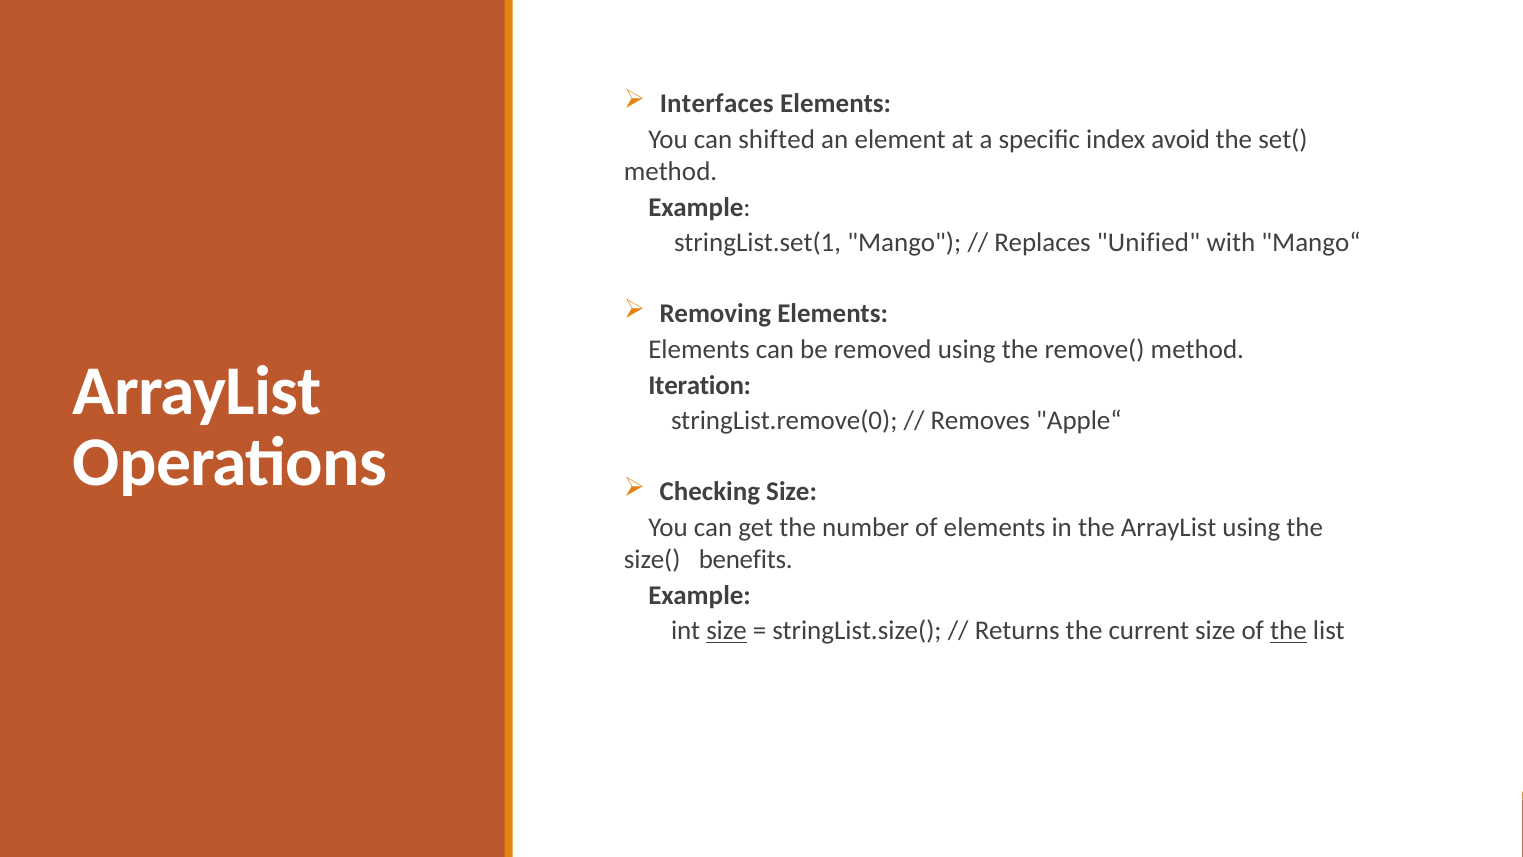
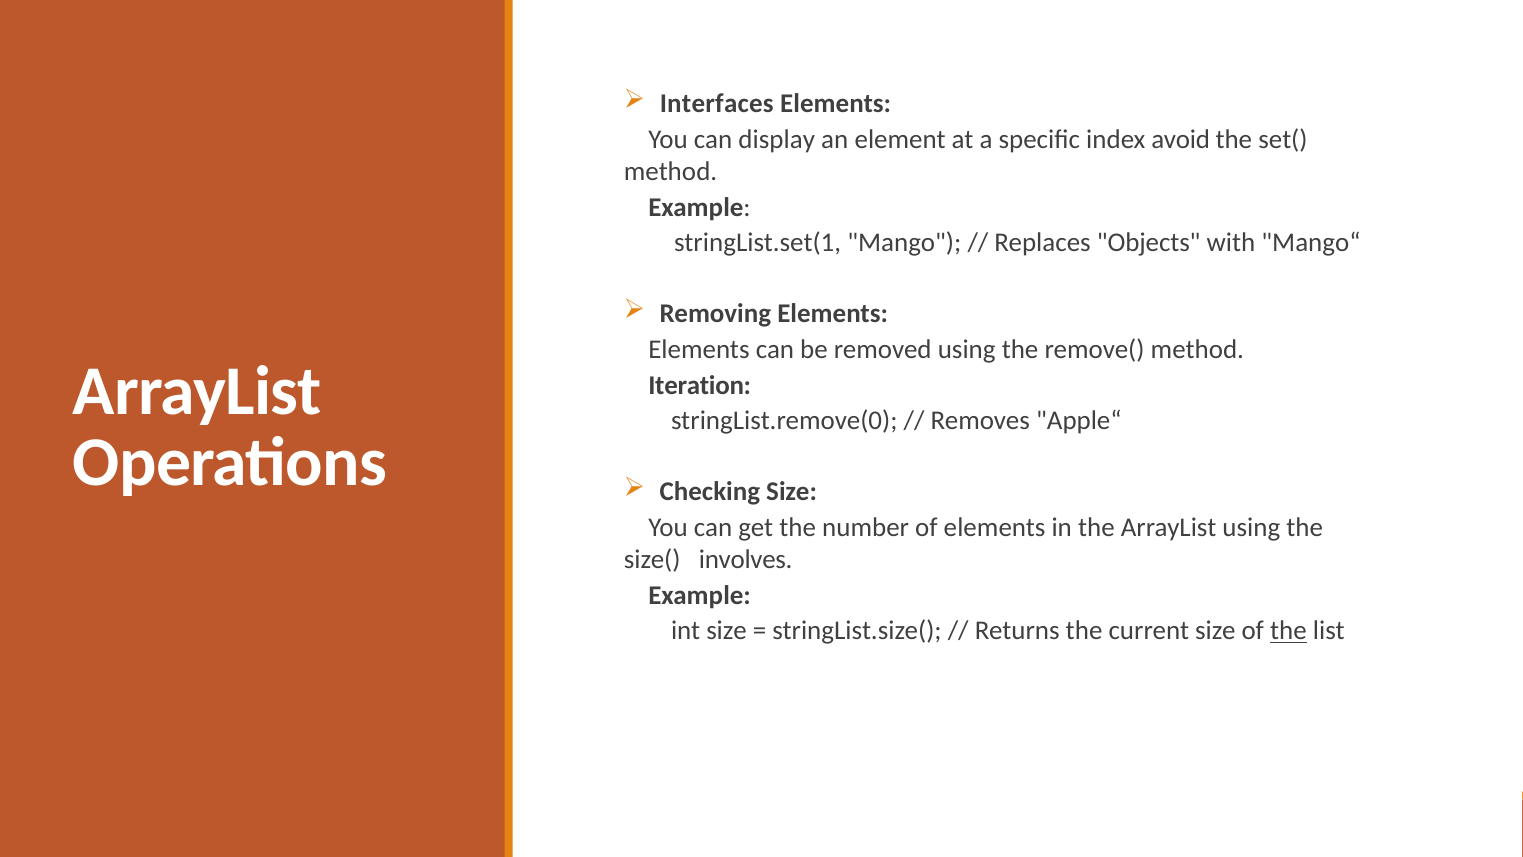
shifted: shifted -> display (777, 139)
Unified: Unified -> Objects (1149, 243)
benefits: benefits -> involves (746, 560)
size underline: present -> none (727, 631)
